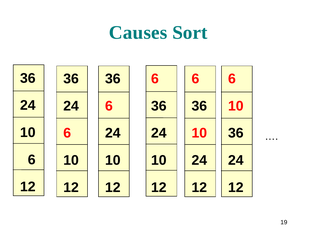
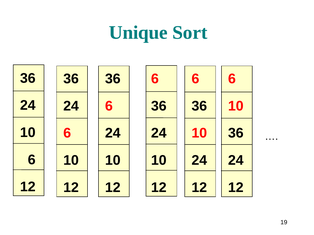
Causes: Causes -> Unique (138, 33)
